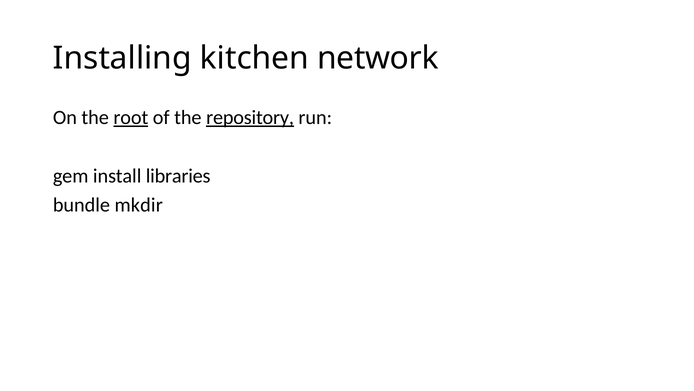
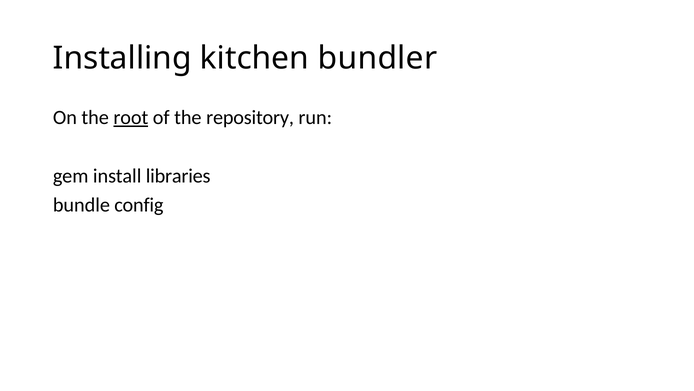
network: network -> bundler (378, 58)
repository underline: present -> none (250, 117)
mkdir: mkdir -> config (139, 205)
